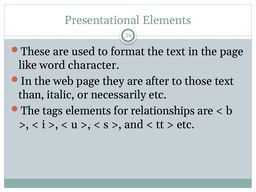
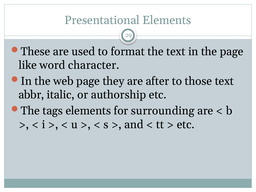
than: than -> abbr (31, 95)
necessarily: necessarily -> authorship (118, 95)
relationships: relationships -> surrounding (163, 111)
